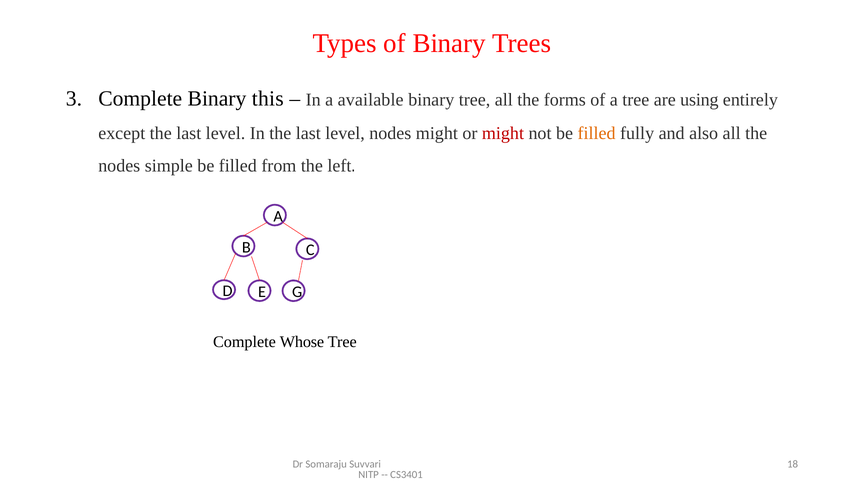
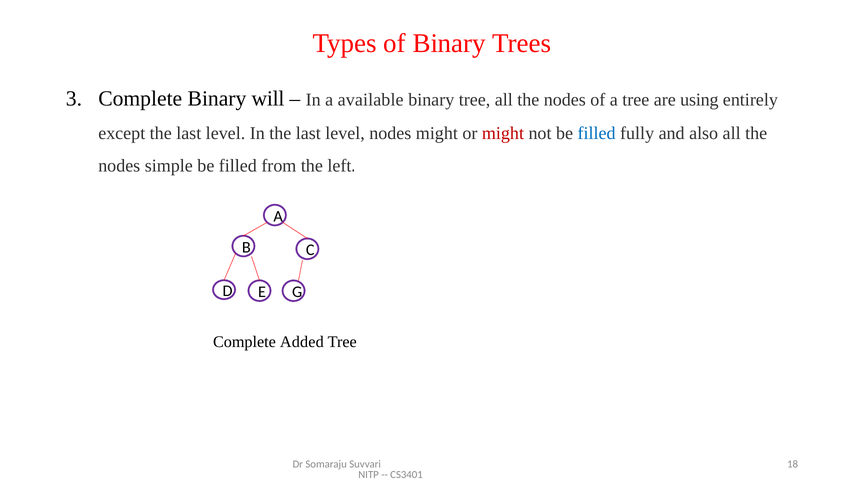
this: this -> will (268, 99)
tree all the forms: forms -> nodes (565, 100)
filled colour: orange -> blue (597, 133)
Whose: Whose -> Added (302, 342)
